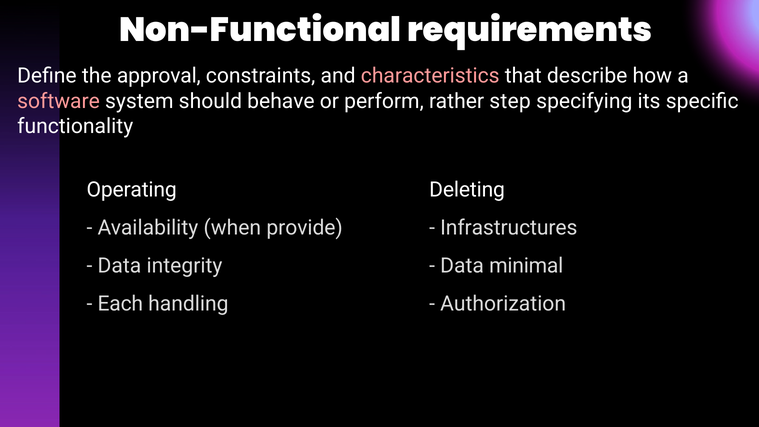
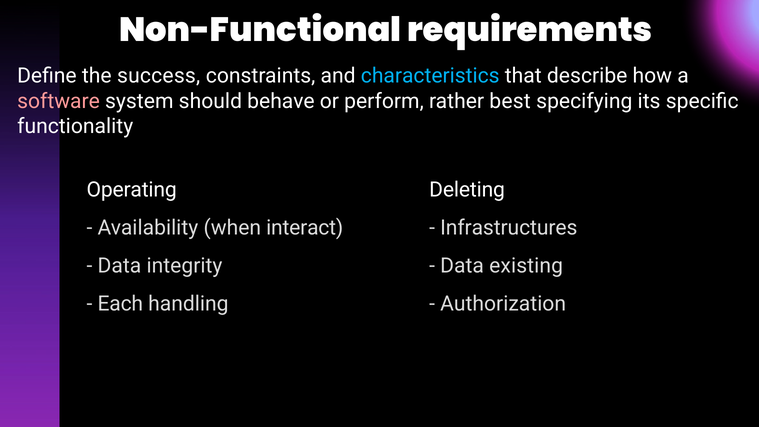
approval: approval -> success (159, 76)
characteristics colour: pink -> light blue (430, 76)
step: step -> best (510, 101)
provide: provide -> interact (305, 228)
minimal: minimal -> existing (526, 266)
